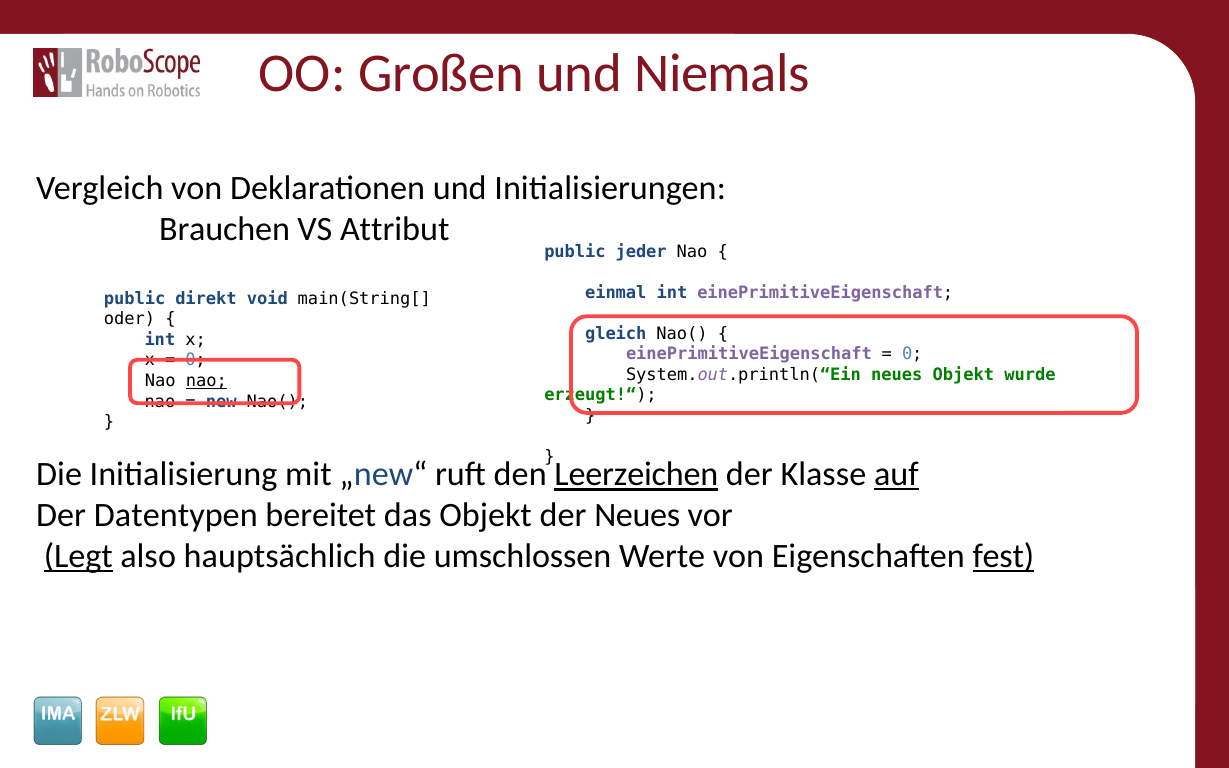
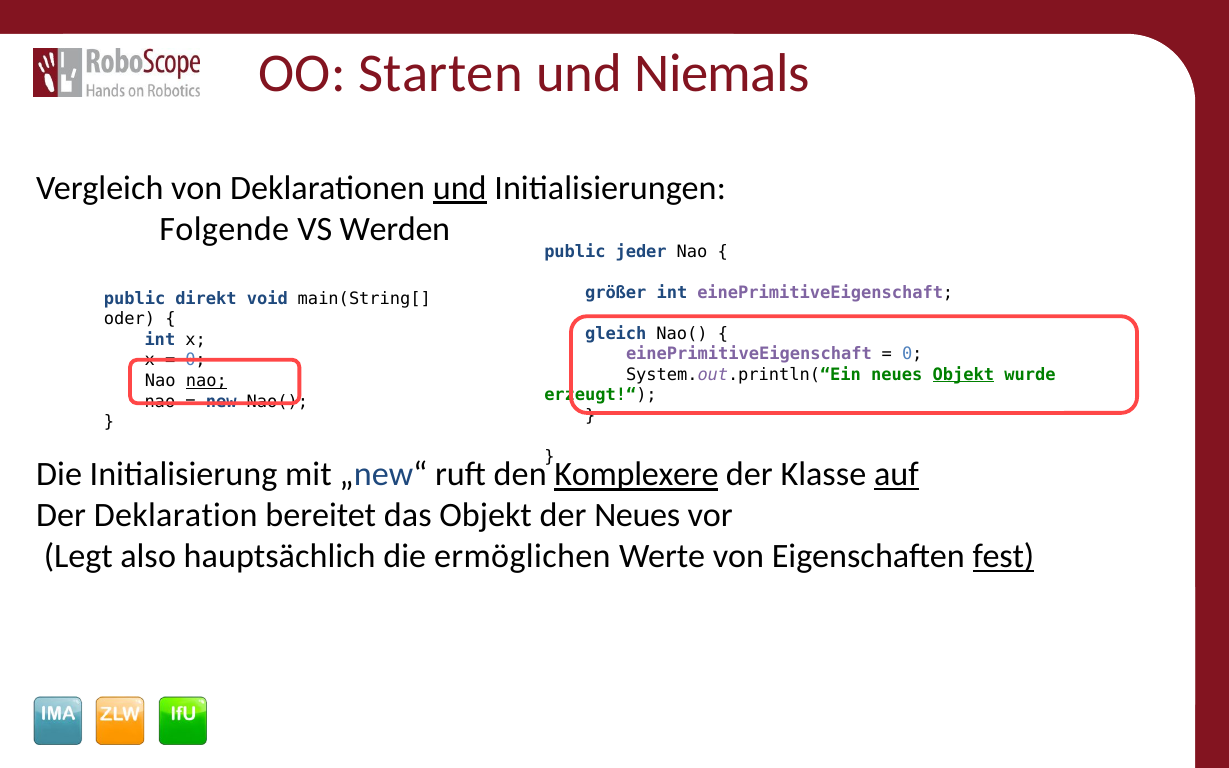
Großen: Großen -> Starten (441, 73)
und underline: none -> present (460, 188)
Brauchen: Brauchen -> Folgende (224, 229)
Attribut: Attribut -> Werden (395, 229)
einmal: einmal -> größer (616, 293)
Objekt underline: none -> present (963, 375)
Leerzeichen: Leerzeichen -> Komplexere (636, 475)
Datentypen: Datentypen -> Deklaration (176, 516)
Legt underline: present -> none (78, 557)
umschlossen: umschlossen -> ermöglichen (522, 557)
